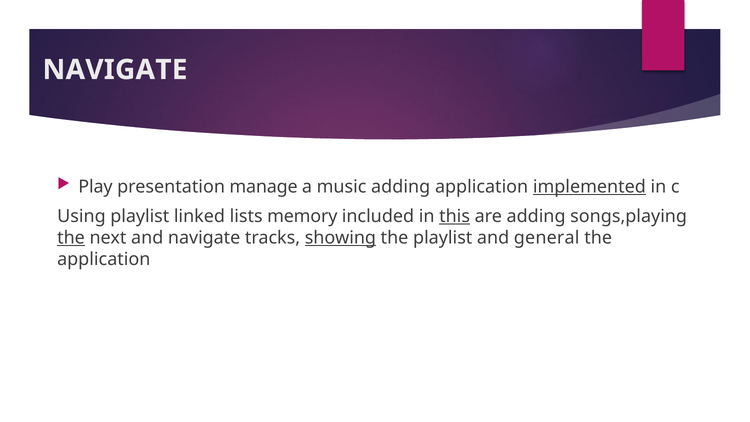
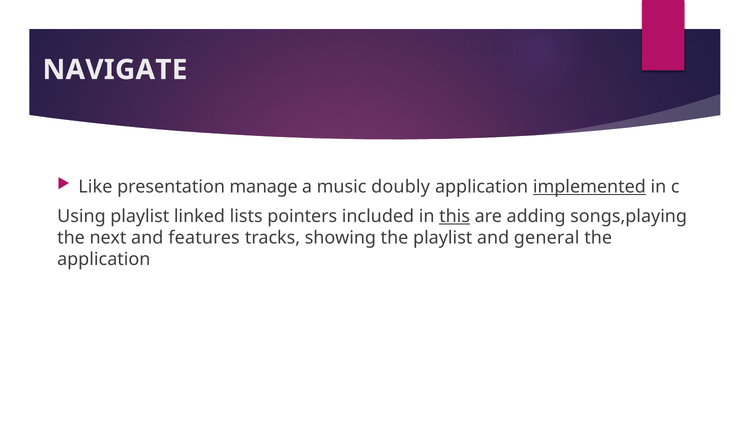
Play: Play -> Like (95, 187)
music adding: adding -> doubly (401, 187)
memory: memory -> pointers (302, 216)
the underline: present -> none (71, 238)
and navigate: navigate -> features (204, 238)
showing underline: present -> none (340, 238)
